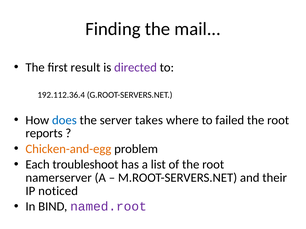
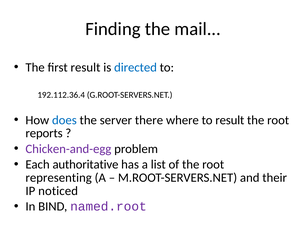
directed colour: purple -> blue (136, 68)
takes: takes -> there (149, 120)
to failed: failed -> result (230, 120)
Chicken-and-egg colour: orange -> purple (68, 149)
troubleshoot: troubleshoot -> authoritative (85, 165)
namerserver: namerserver -> representing (59, 178)
